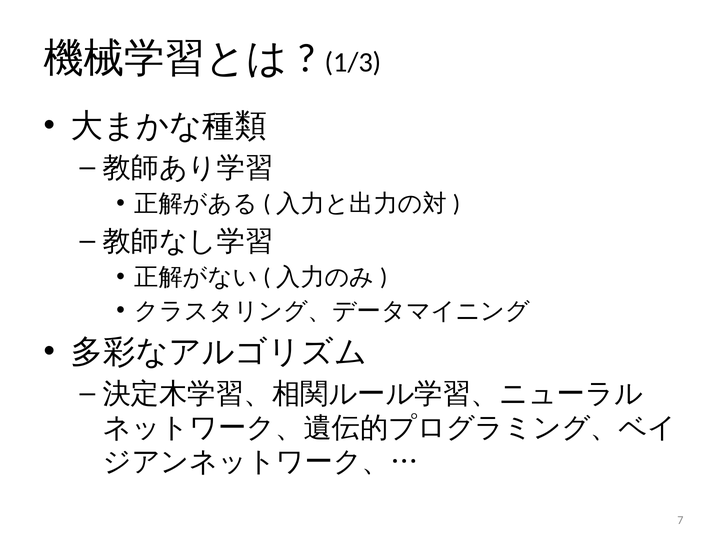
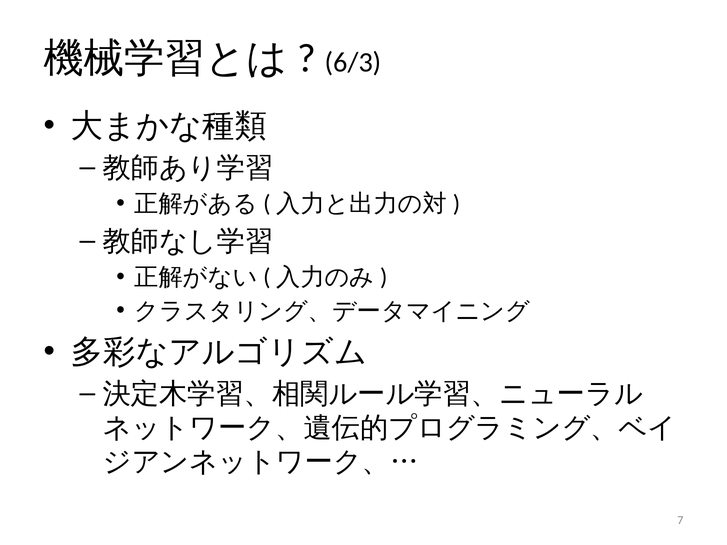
1/3: 1/3 -> 6/3 (353, 62)
